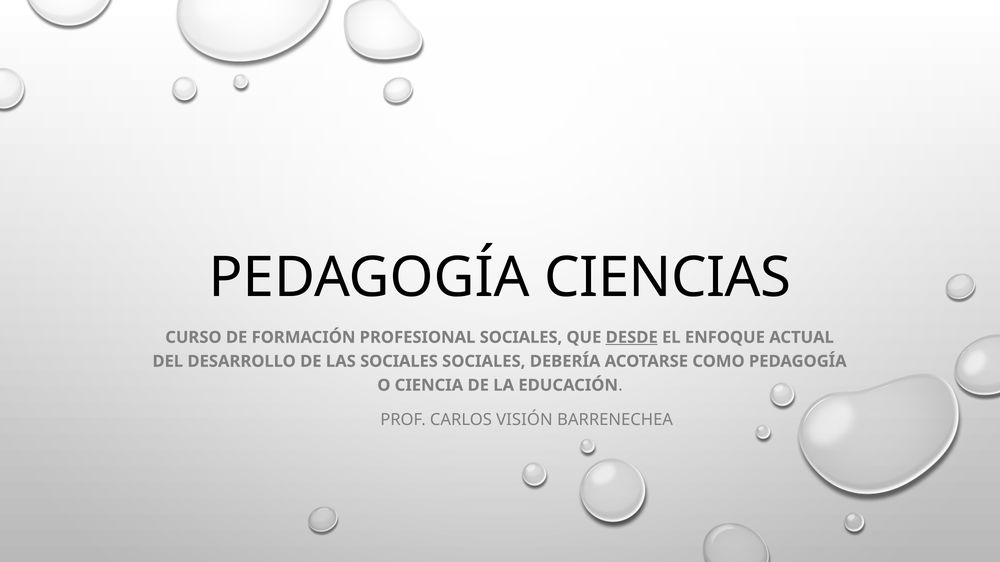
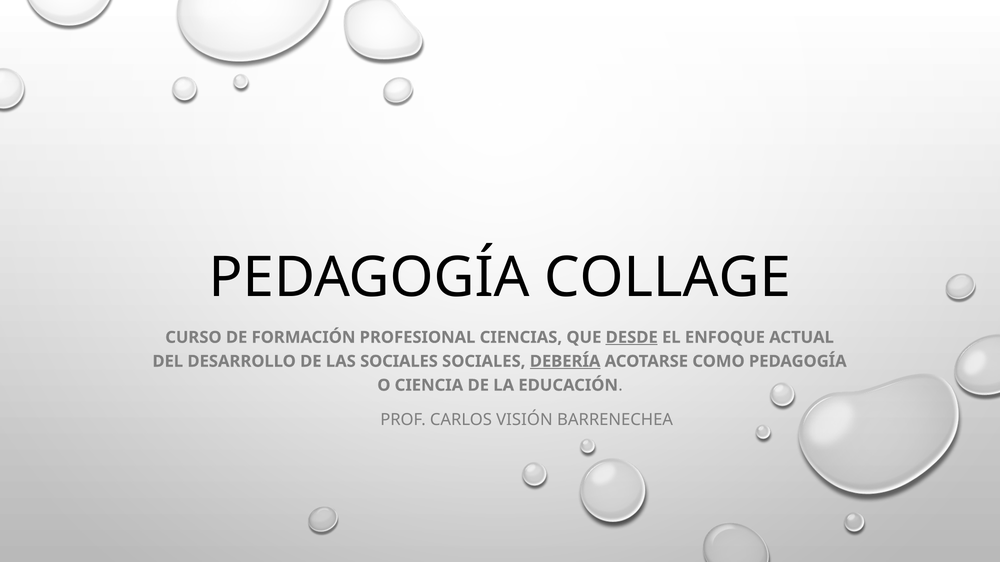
CIENCIAS: CIENCIAS -> COLLAGE (668, 278)
PROFESIONAL SOCIALES: SOCIALES -> CIENCIAS (521, 338)
DEBERÍA underline: none -> present (565, 362)
